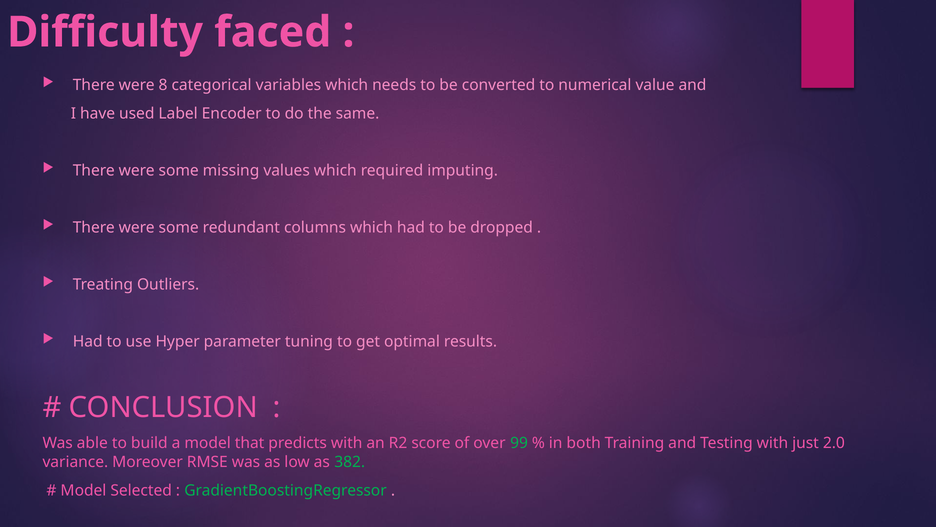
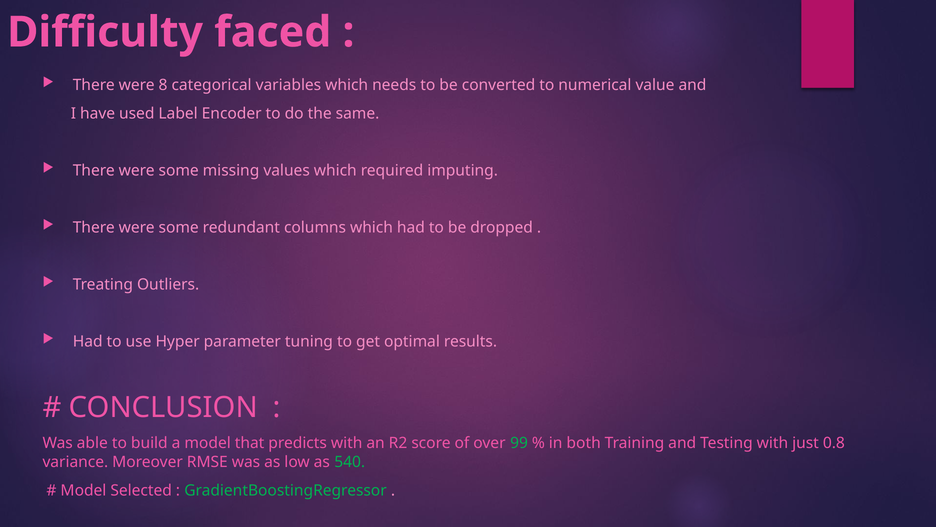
2.0: 2.0 -> 0.8 (834, 443)
382: 382 -> 540 (350, 462)
